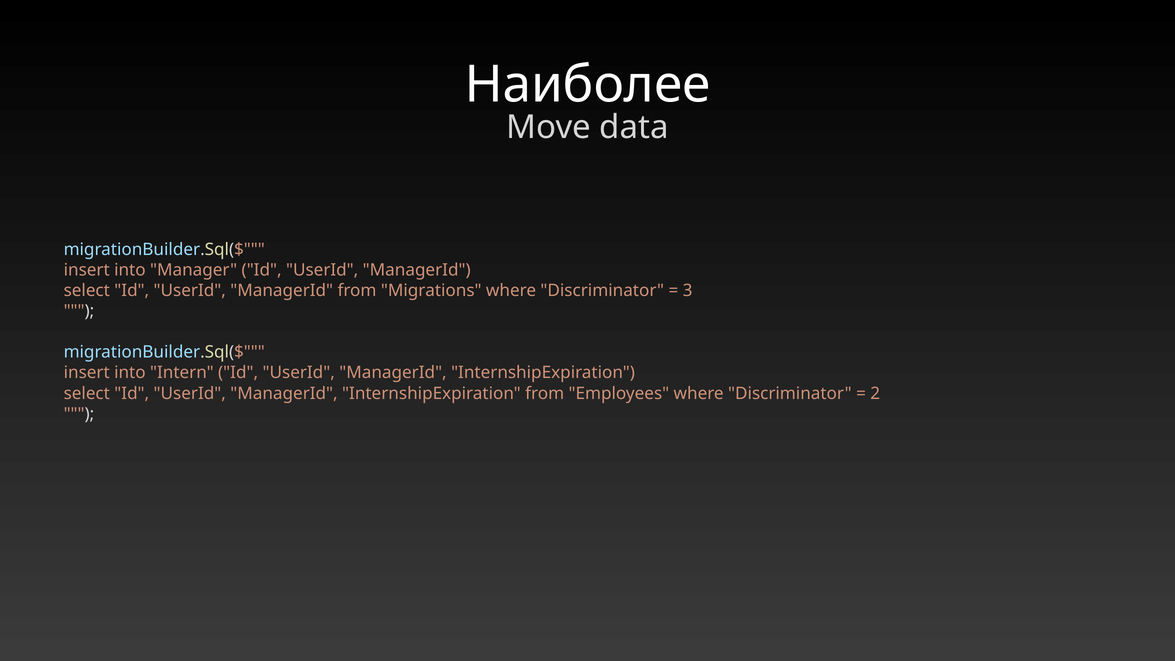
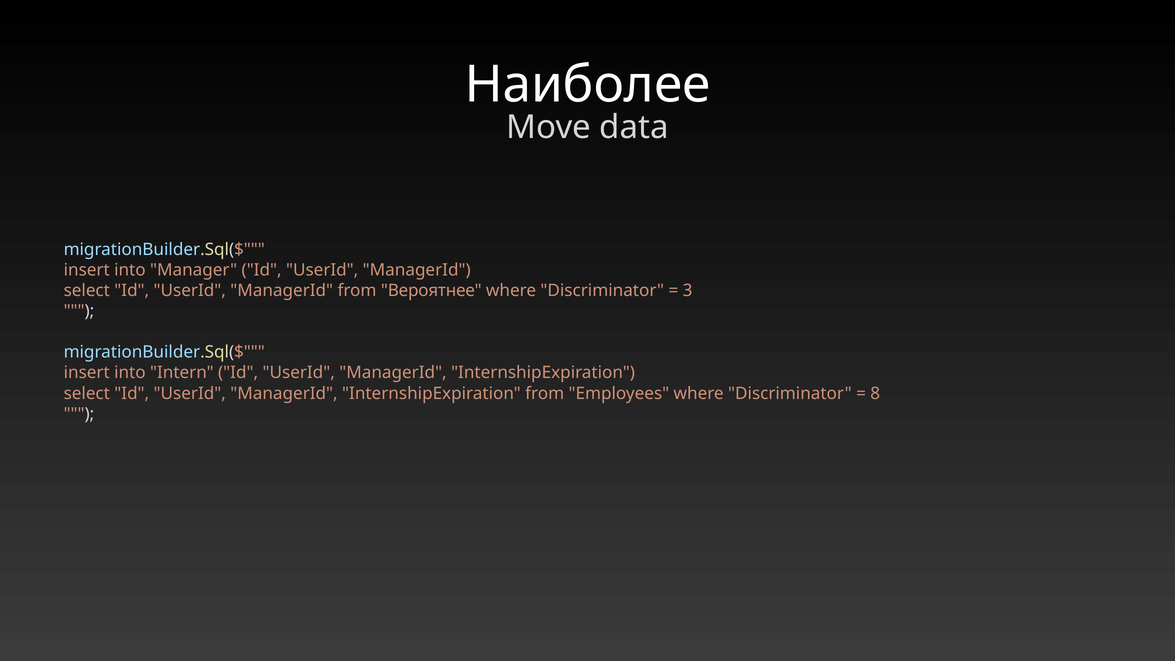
Migrations: Migrations -> Вероятнее (431, 291)
2: 2 -> 8 (875, 393)
